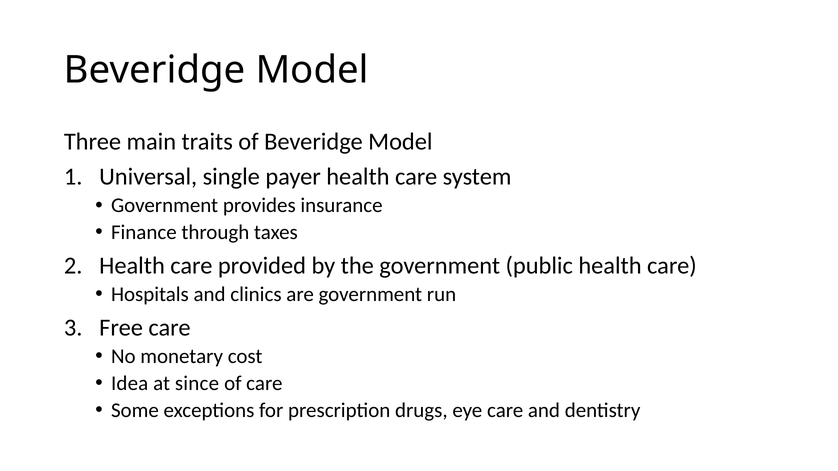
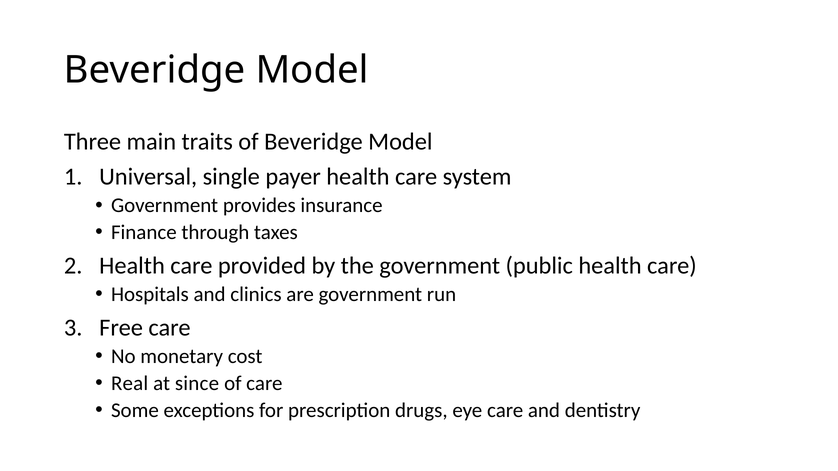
Idea: Idea -> Real (130, 384)
